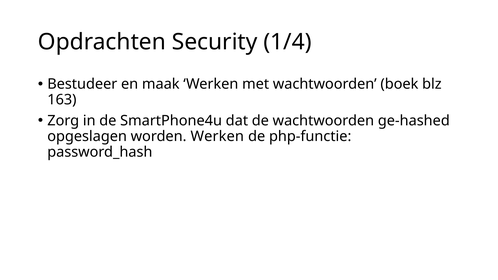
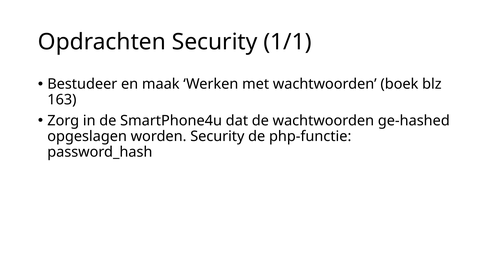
1/4: 1/4 -> 1/1 (288, 42)
worden Werken: Werken -> Security (217, 136)
